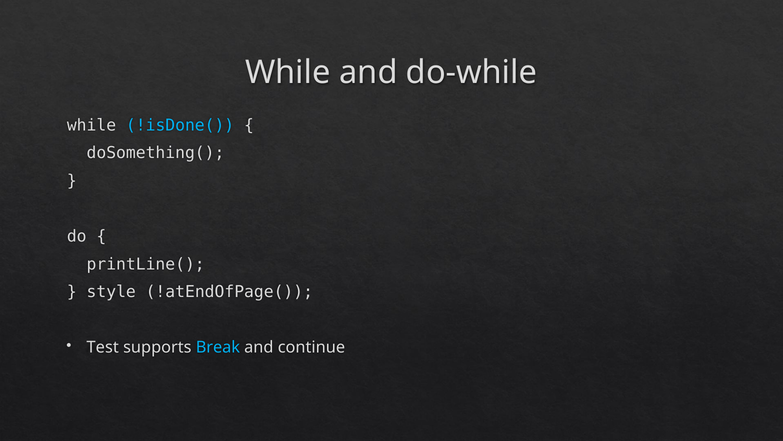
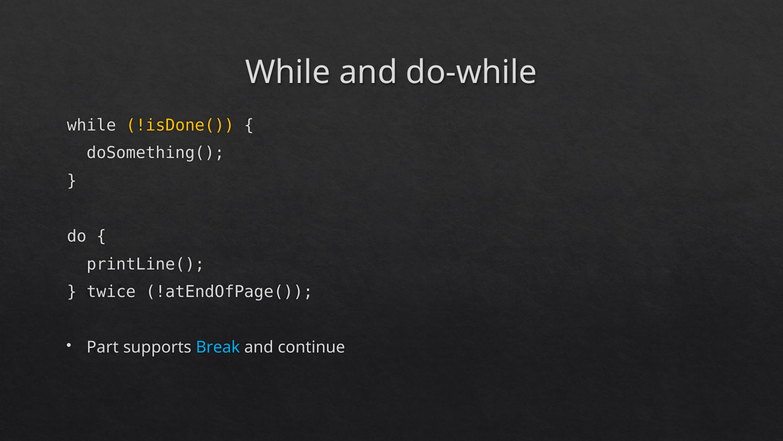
!isDone( colour: light blue -> yellow (180, 125)
style: style -> twice (111, 292)
Test: Test -> Part (103, 347)
